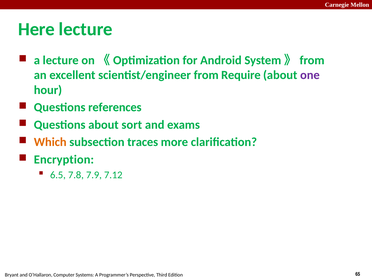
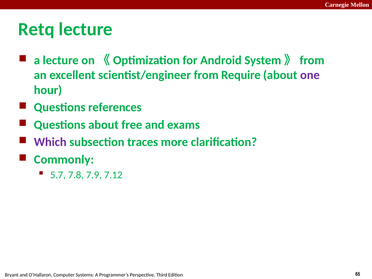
Here: Here -> Retq (36, 29)
sort: sort -> free (132, 125)
Which colour: orange -> purple (50, 142)
Encryption: Encryption -> Commonly (64, 159)
6.5: 6.5 -> 5.7 (58, 175)
